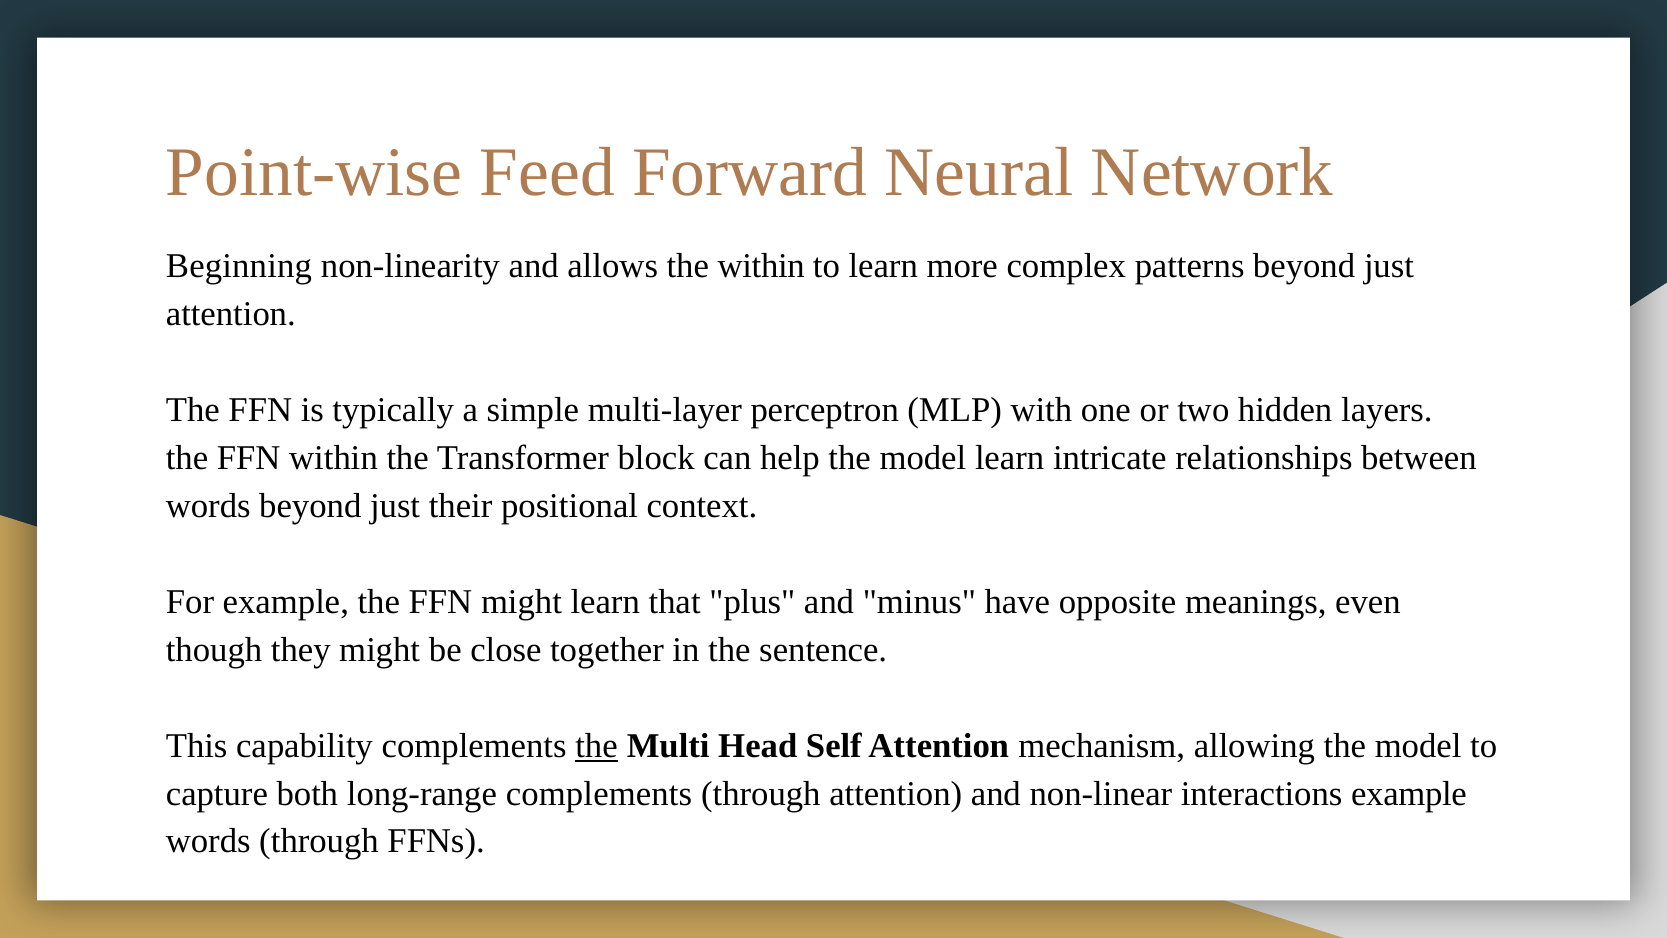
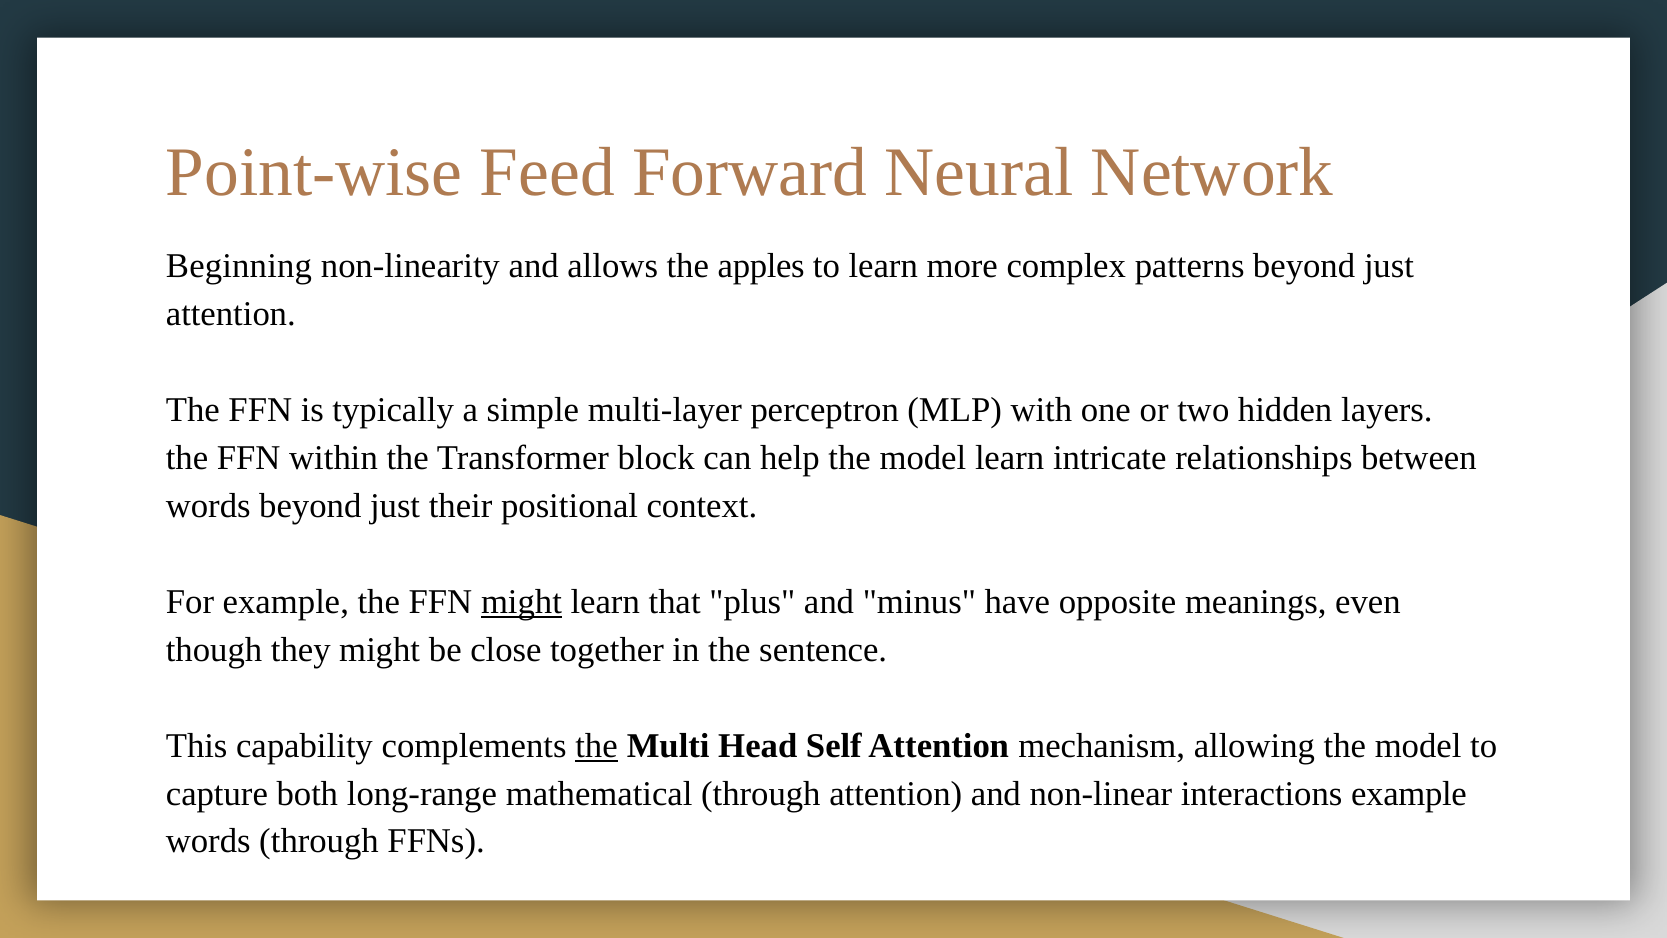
the within: within -> apples (761, 266)
might underline: none -> present (521, 602)
long-range complements: complements -> mathematical (599, 793)
